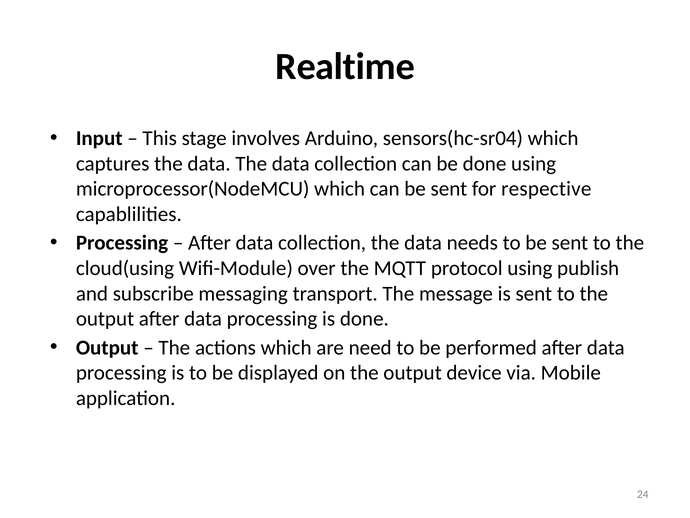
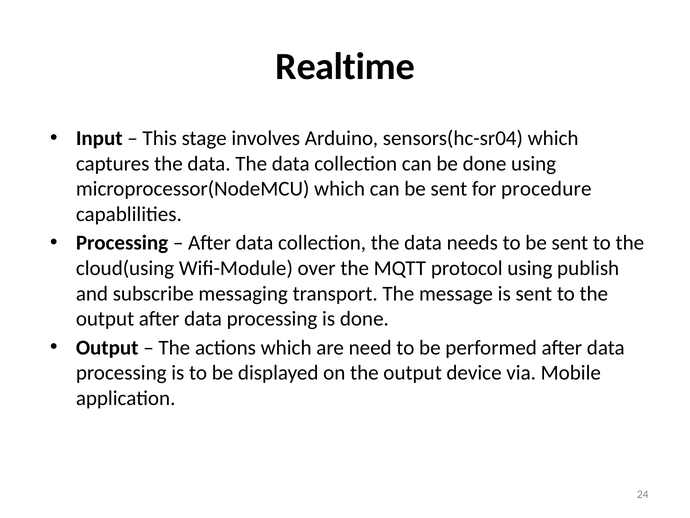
respective: respective -> procedure (546, 189)
